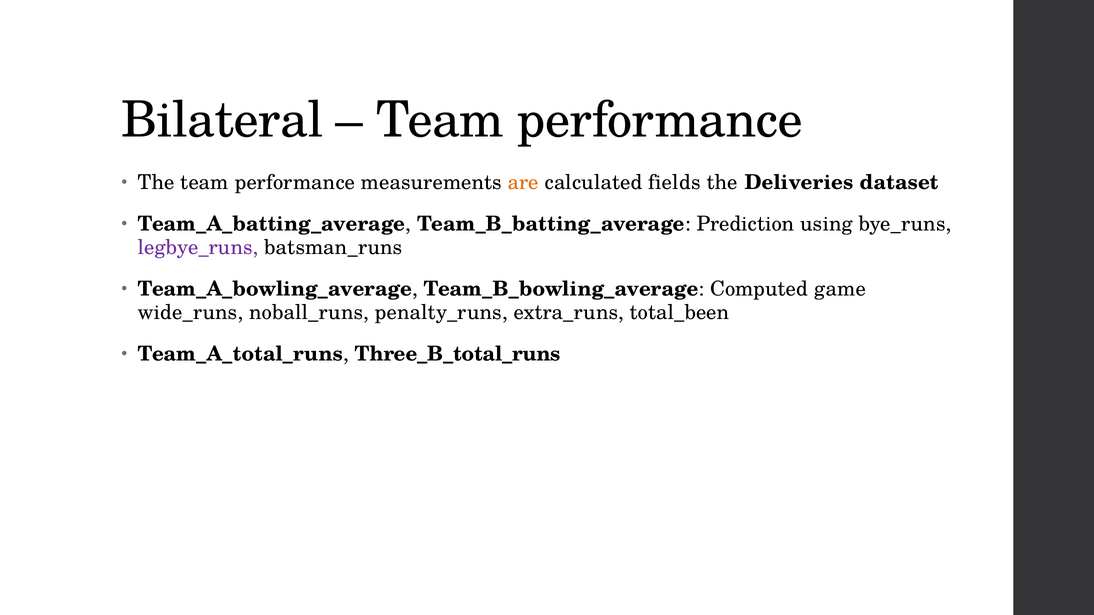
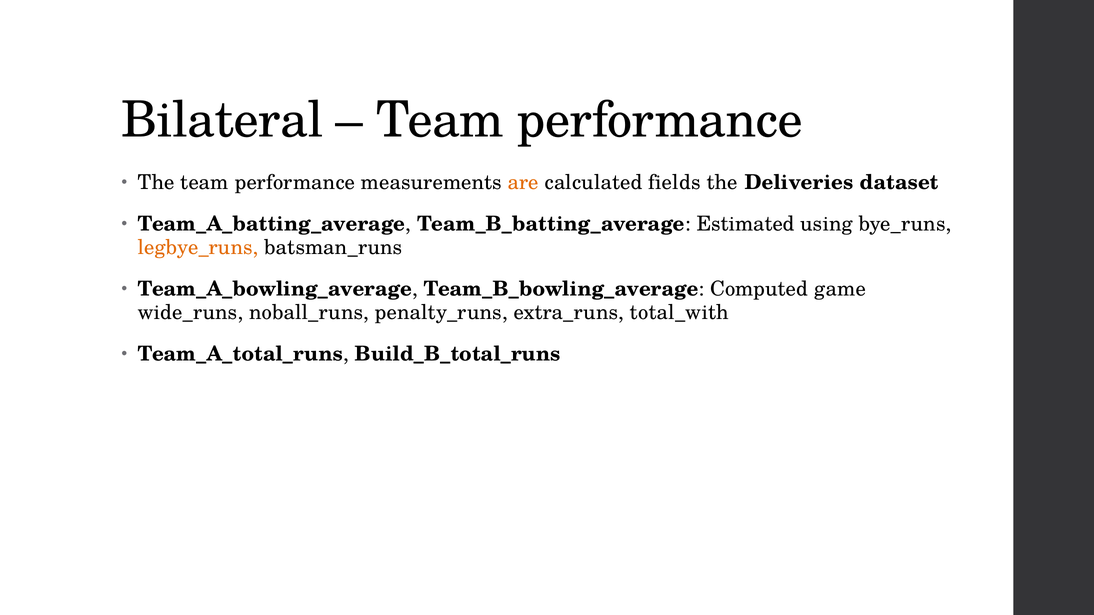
Prediction: Prediction -> Estimated (746, 224)
legbye_runs colour: purple -> orange (198, 248)
total_been: total_been -> total_with (679, 313)
Three_B_total_runs: Three_B_total_runs -> Build_B_total_runs (458, 354)
